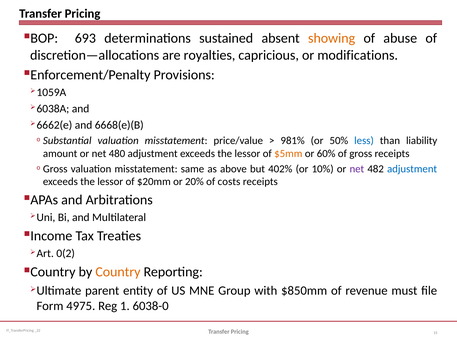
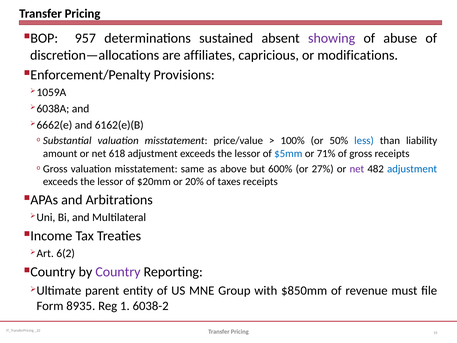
693: 693 -> 957 (85, 38)
showing colour: orange -> purple (332, 38)
royalties: royalties -> affiliates (209, 55)
6668(e)(B: 6668(e)(B -> 6162(e)(B (119, 125)
981%: 981% -> 100% (293, 140)
480: 480 -> 618 (117, 153)
$5mm colour: orange -> blue (288, 153)
60%: 60% -> 71% (326, 153)
402%: 402% -> 600% (280, 169)
10%: 10% -> 27% (323, 169)
costs: costs -> taxes (229, 182)
0(2: 0(2 -> 6(2 (66, 253)
Country colour: orange -> purple (118, 272)
4975: 4975 -> 8935 (81, 306)
6038-0: 6038-0 -> 6038-2 (151, 306)
